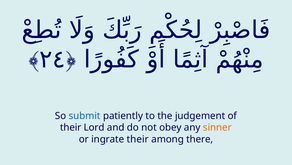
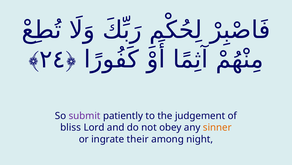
submit colour: blue -> purple (85, 115)
their: their -> bliss (71, 127)
there: there -> night (200, 139)
